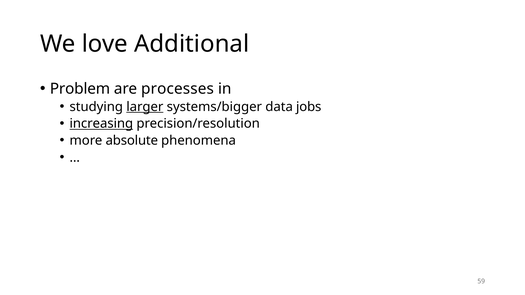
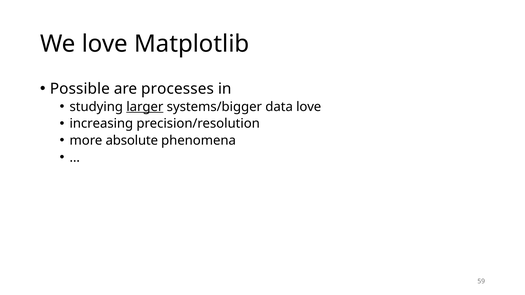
Additional: Additional -> Matplotlib (192, 44)
Problem: Problem -> Possible (80, 89)
data jobs: jobs -> love (309, 107)
increasing underline: present -> none (101, 124)
